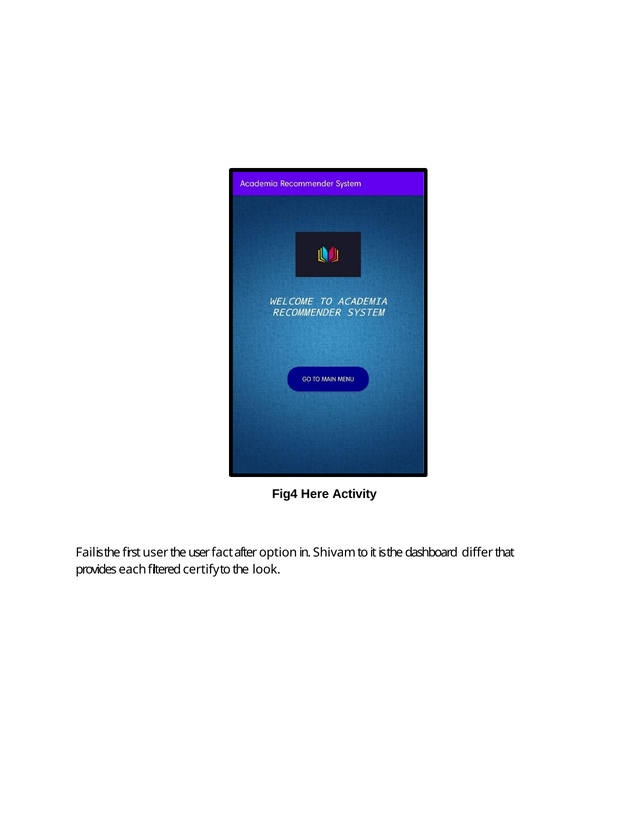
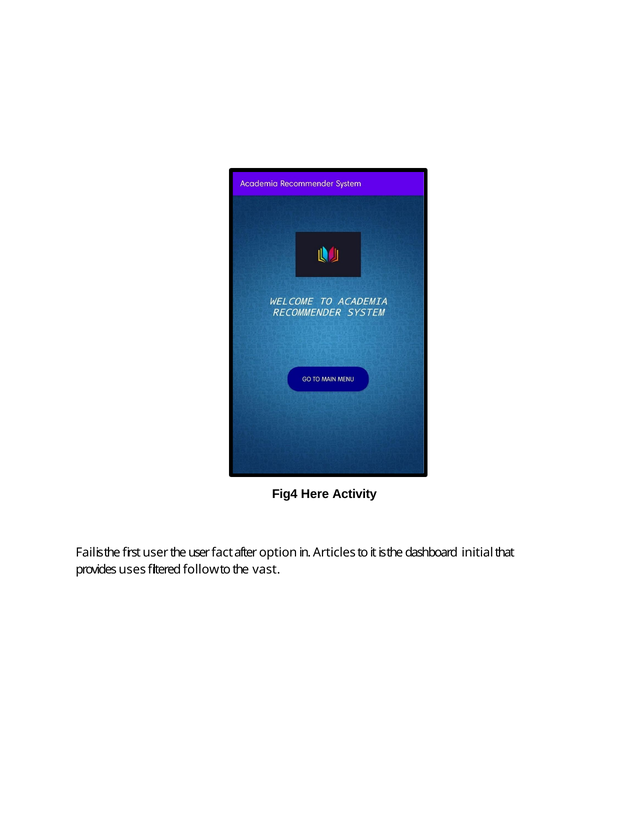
Shivam: Shivam -> Articles (334, 552)
differ: differ -> initial (477, 552)
each: each -> uses (132, 569)
certify: certify -> follow (201, 569)
look: look -> vast (266, 569)
